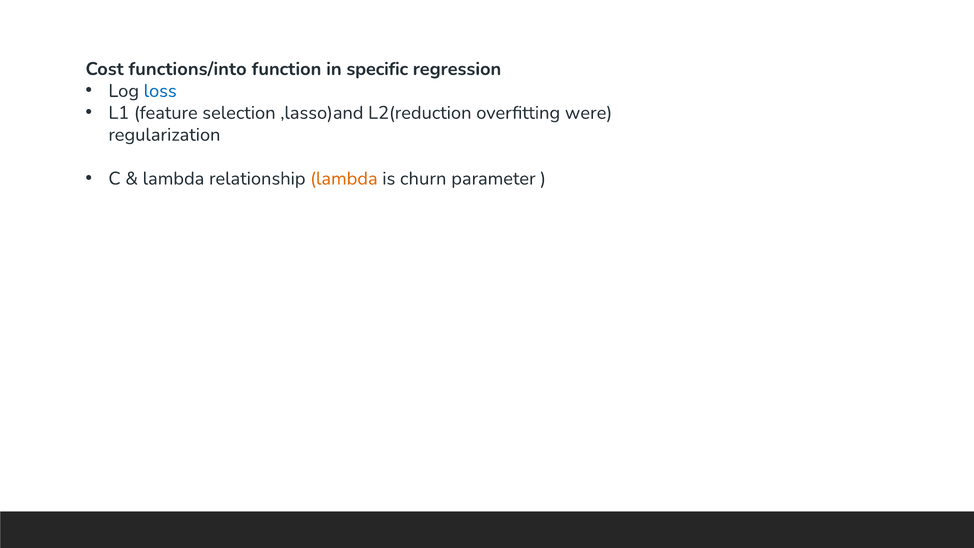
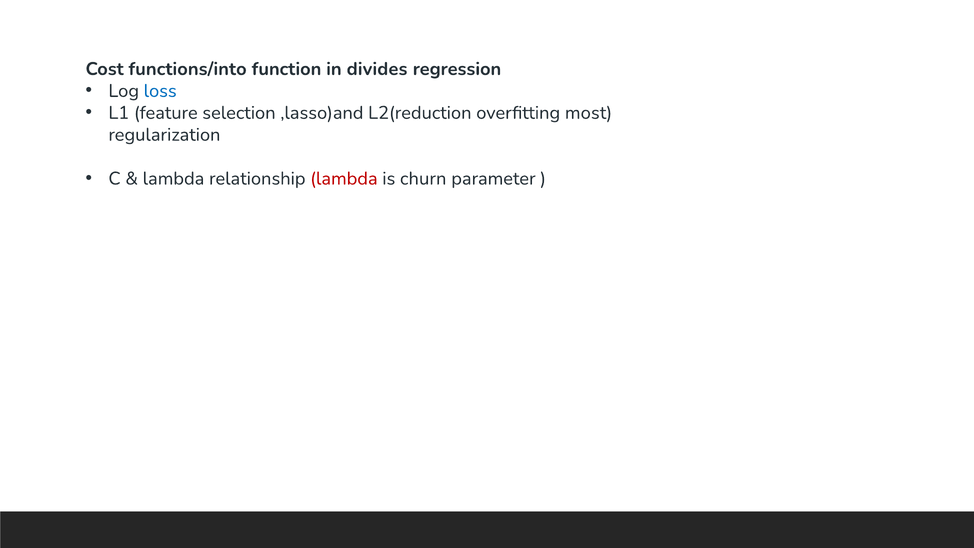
specific: specific -> divides (377, 69)
were: were -> most (589, 113)
lambda colour: orange -> red (344, 178)
